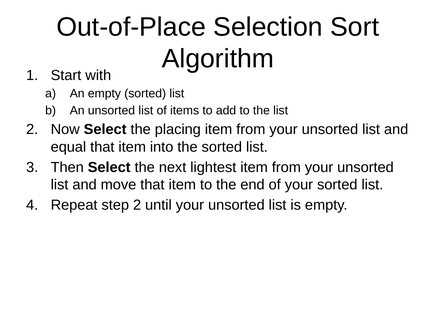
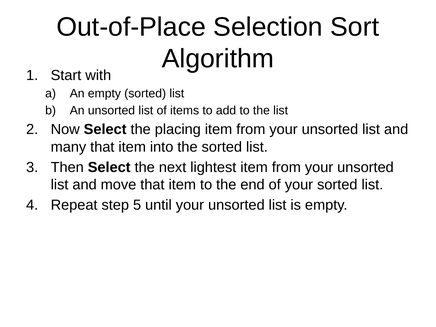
equal: equal -> many (68, 147)
step 2: 2 -> 5 (137, 205)
